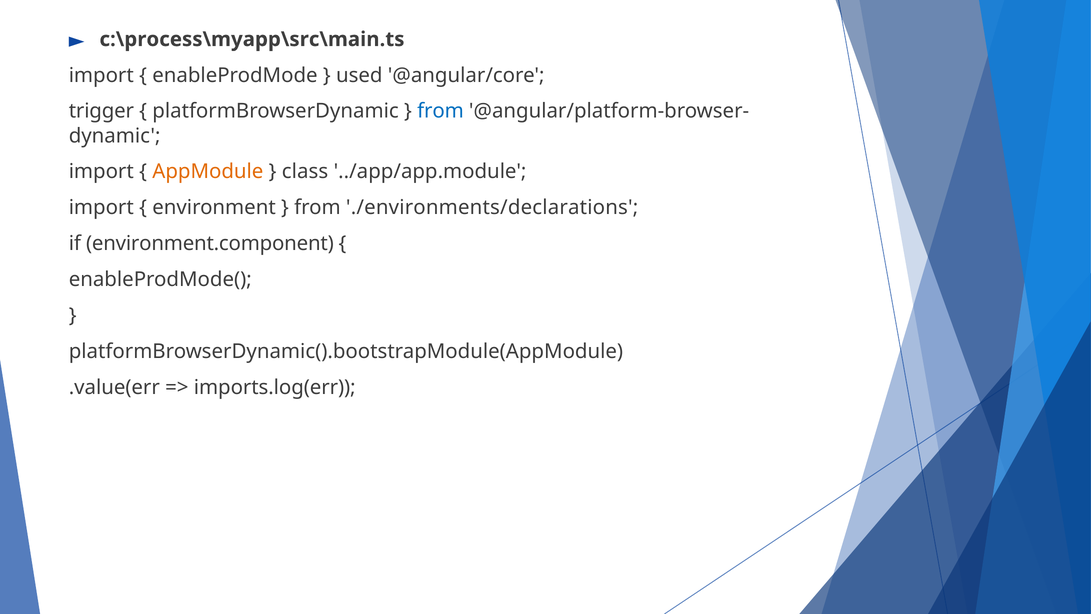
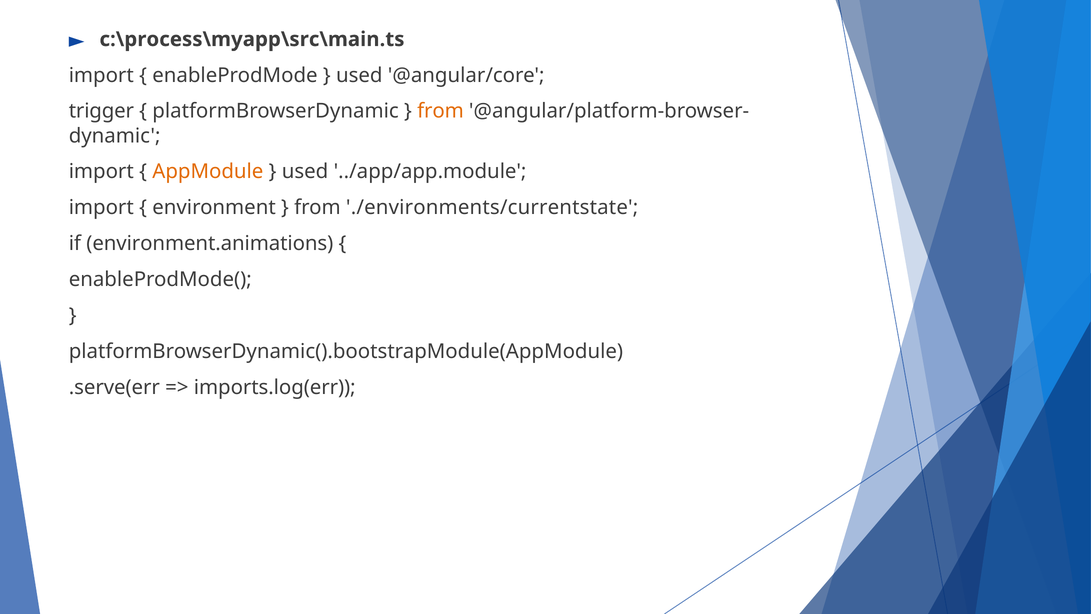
from colour: blue -> orange (440, 111)
class: class -> used (305, 172)
./environments/declarations: ./environments/declarations -> ./environments/currentstate (492, 208)
environment.component: environment.component -> environment.animations (210, 243)
.value(err: .value(err -> .serve(err (114, 387)
